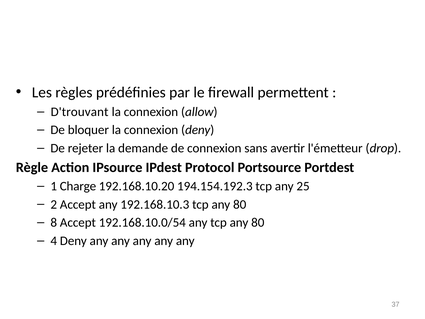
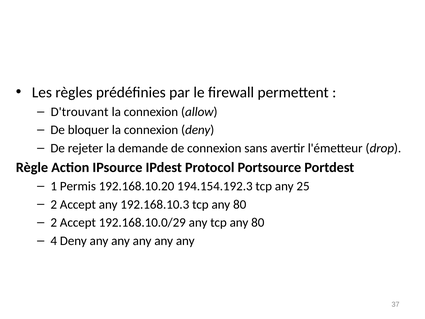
Charge: Charge -> Permis (78, 186)
8: 8 -> 2 (54, 222)
192.168.10.0/54: 192.168.10.0/54 -> 192.168.10.0/29 (142, 222)
